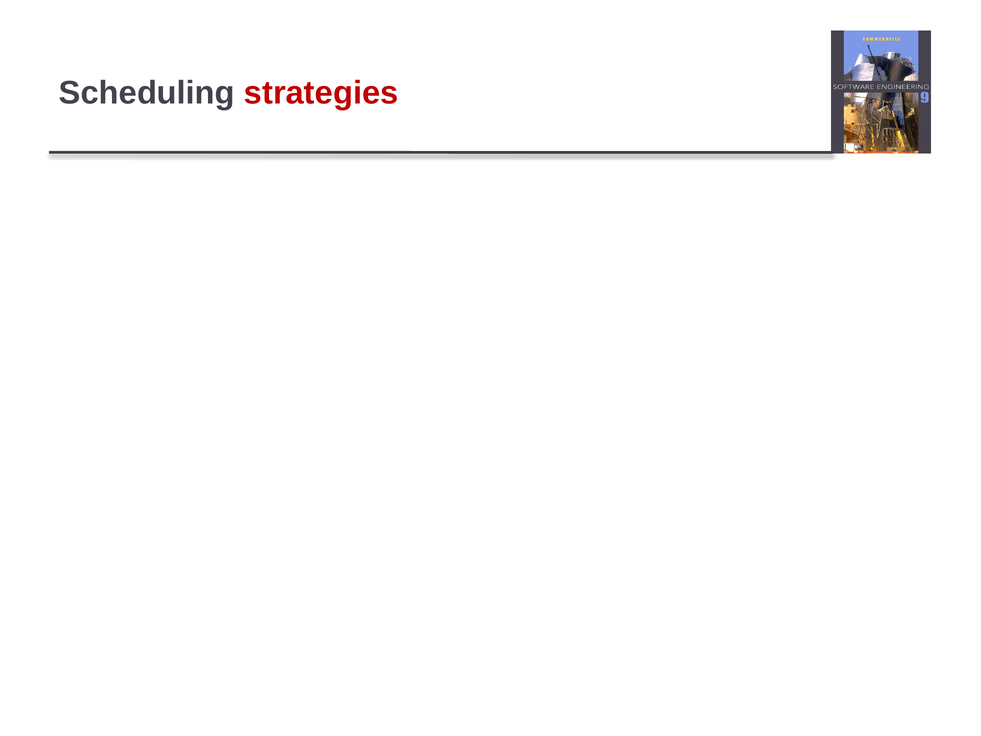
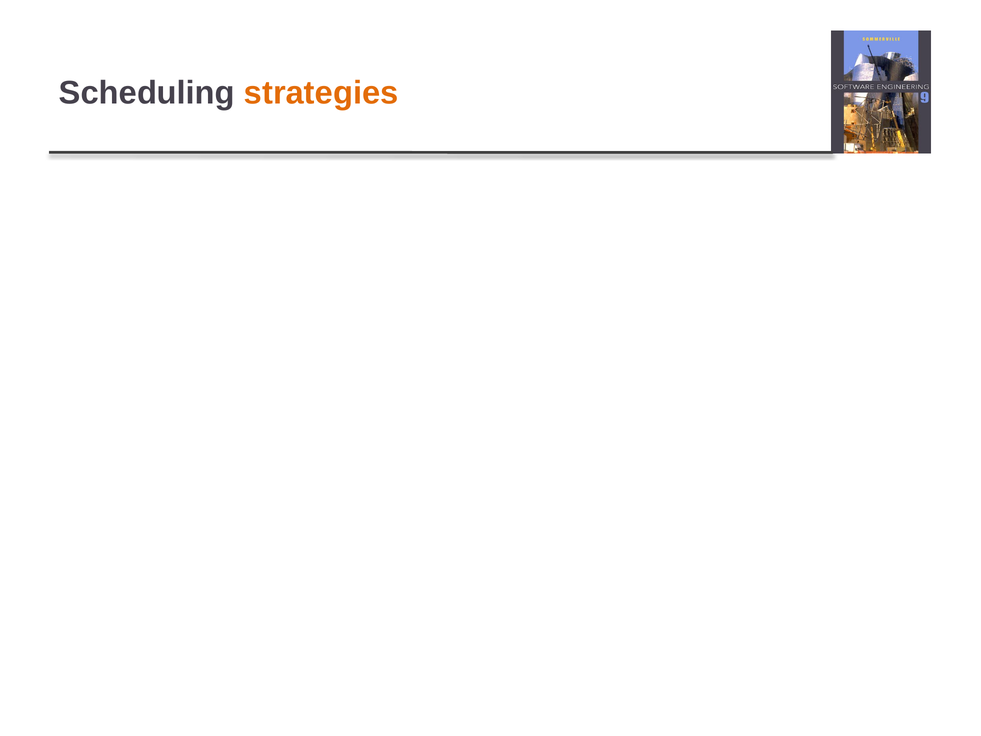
strategies colour: red -> orange (321, 93)
